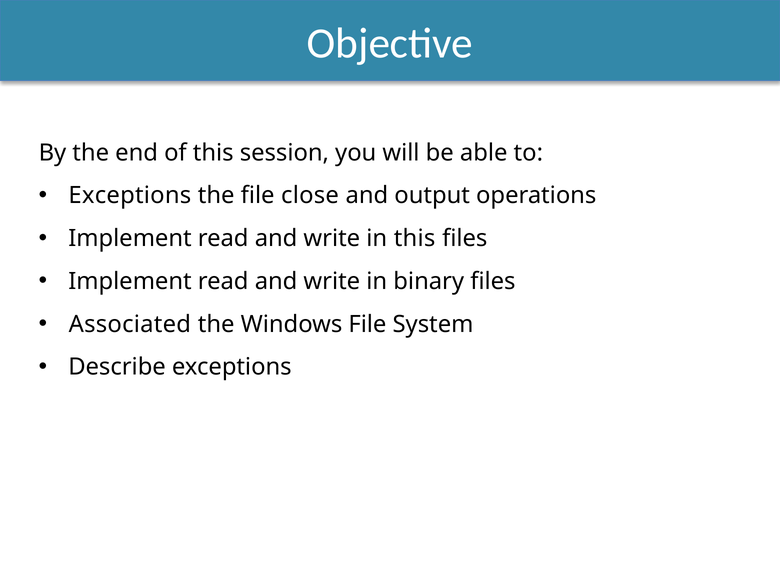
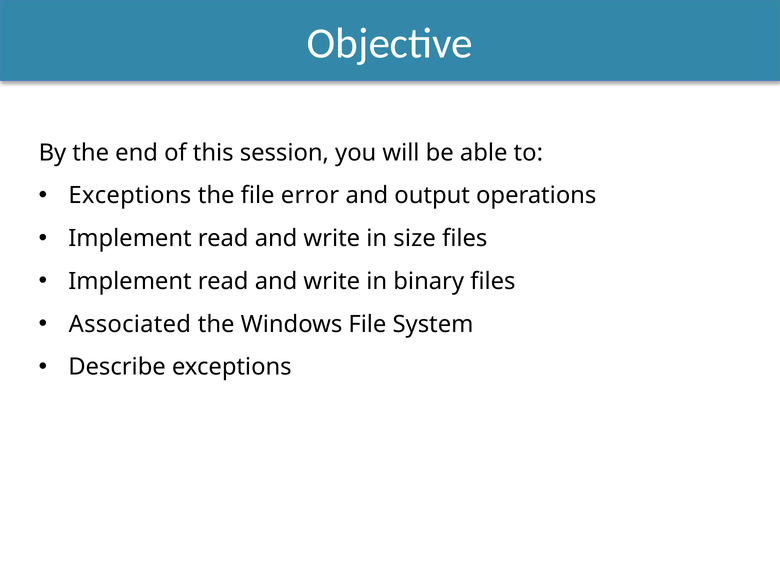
close: close -> error (310, 196)
in this: this -> size (415, 238)
